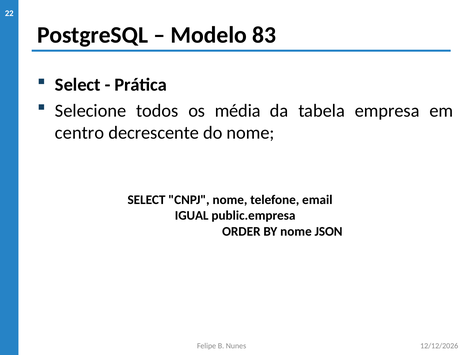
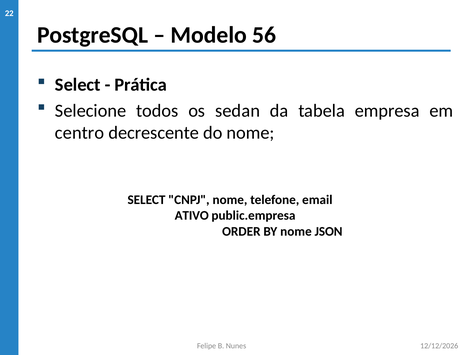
83: 83 -> 56 (264, 35)
média: média -> sedan (238, 111)
IGUAL: IGUAL -> ATIVO (192, 215)
